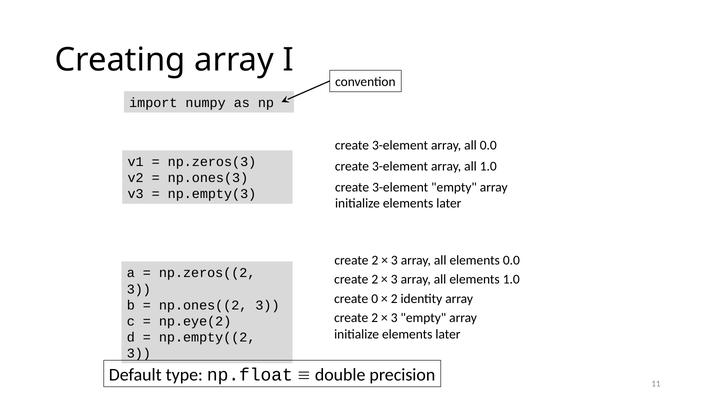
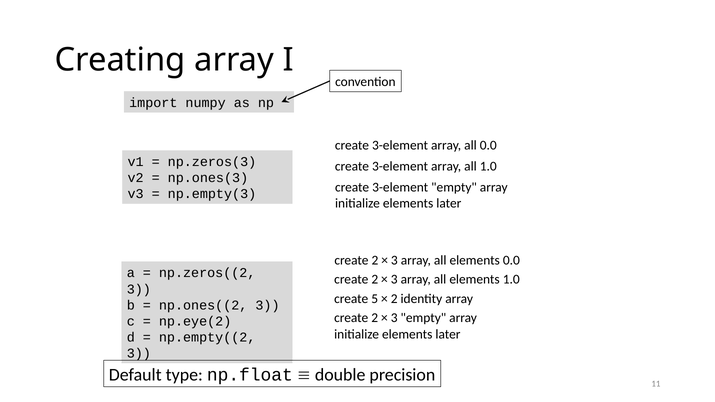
0: 0 -> 5 (375, 299)
